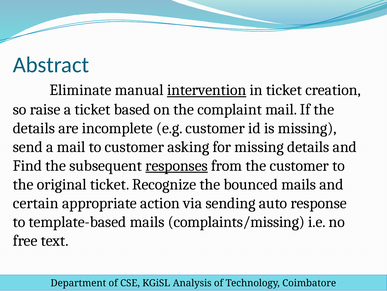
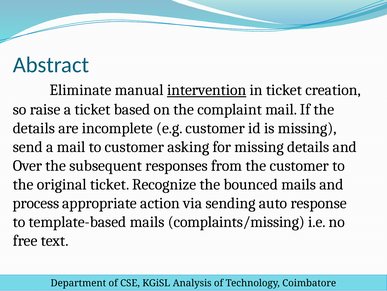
Find: Find -> Over (27, 165)
responses underline: present -> none (177, 165)
certain: certain -> process (36, 203)
